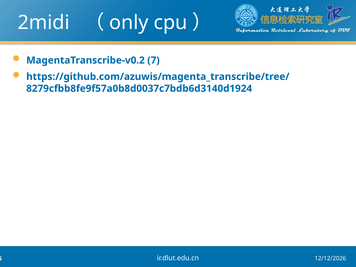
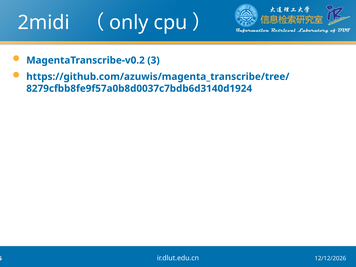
7: 7 -> 3 (154, 60)
